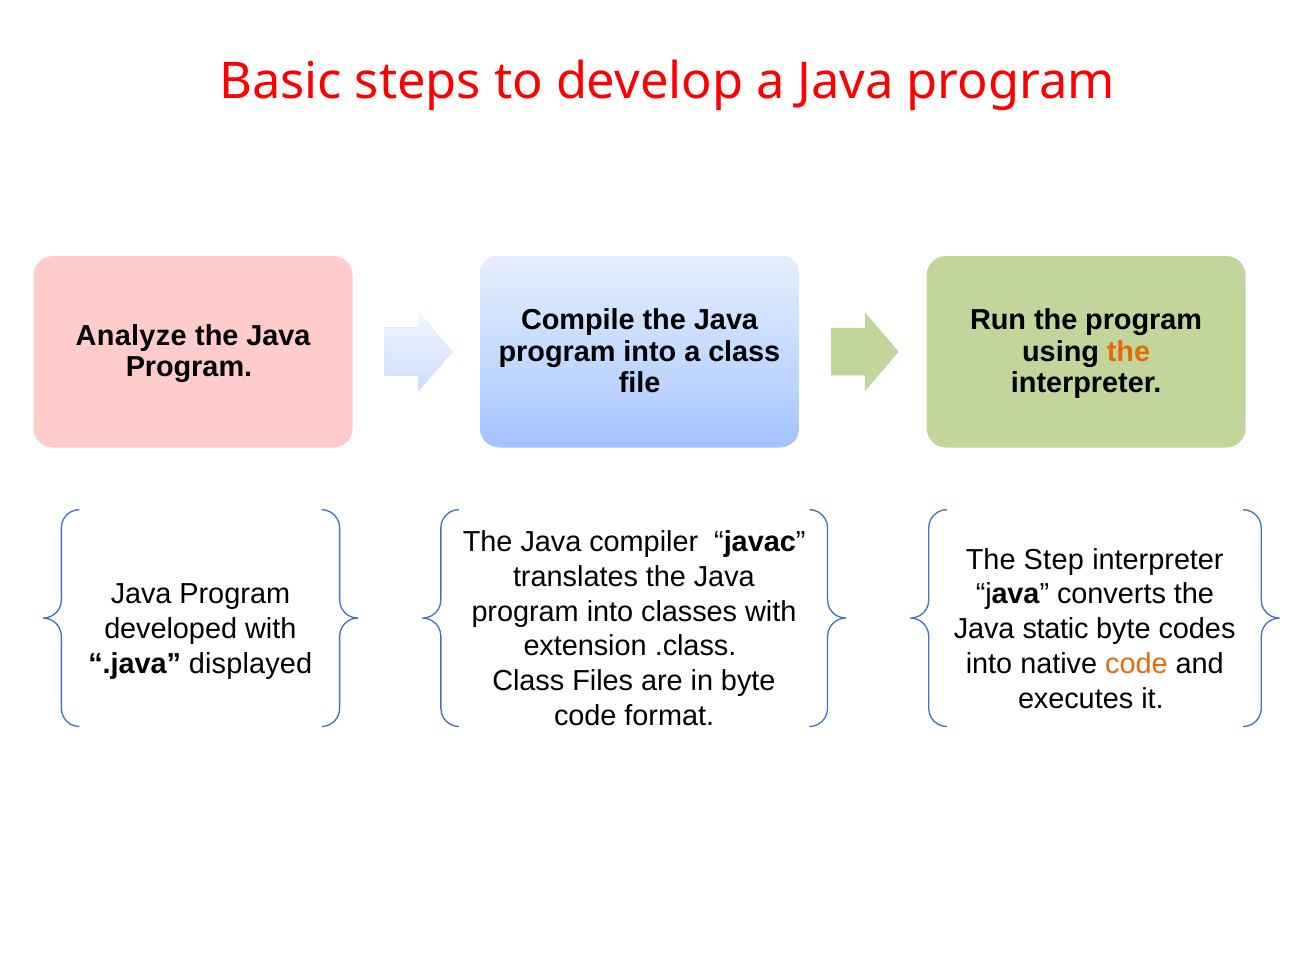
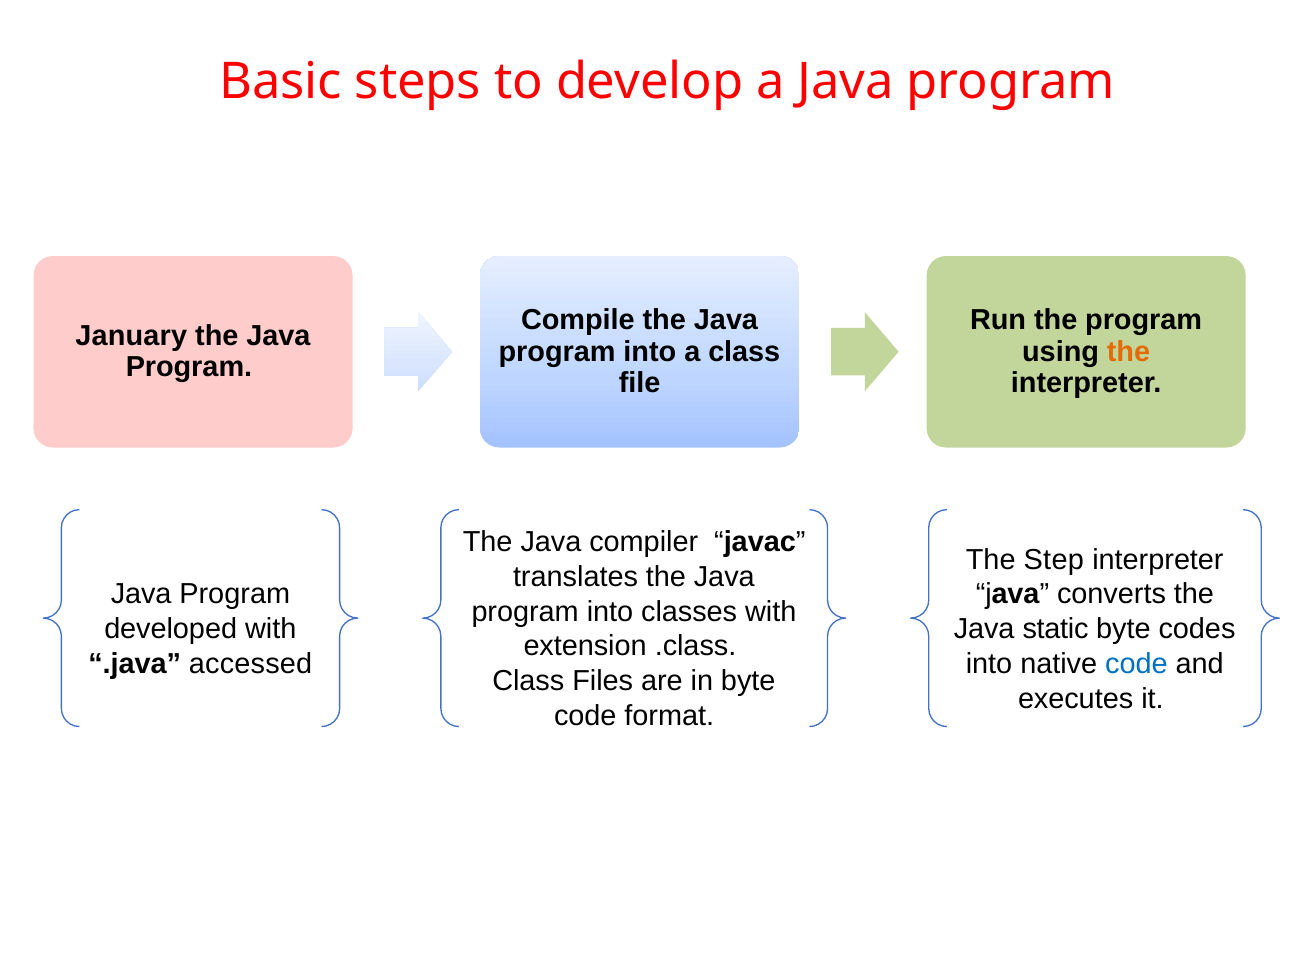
Analyze: Analyze -> January (131, 336)
displayed: displayed -> accessed (251, 664)
code colour: orange -> blue (1136, 664)
